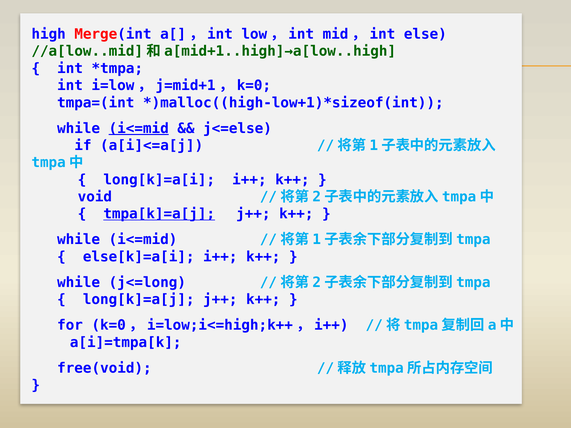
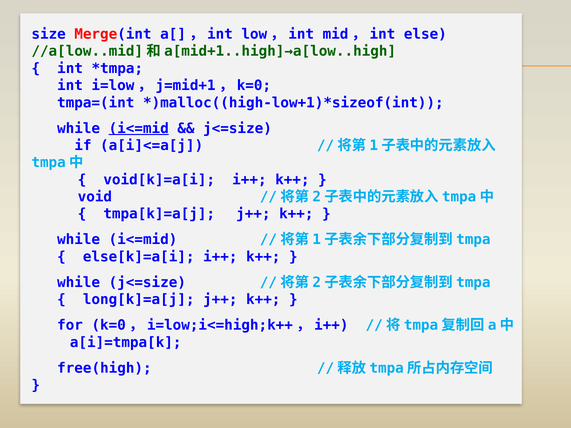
high: high -> size (49, 34)
j<=else: j<=else -> j<=size (237, 128)
long[k]=a[i: long[k]=a[i -> void[k]=a[i (159, 180)
tmpa[k]=a[j underline: present -> none (159, 214)
while j<=long: j<=long -> j<=size (147, 283)
free(void: free(void -> free(high (104, 368)
